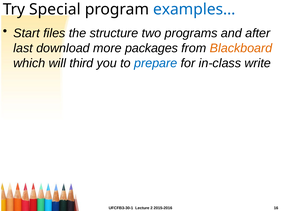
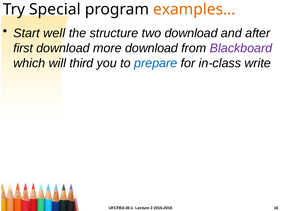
examples… colour: blue -> orange (194, 9)
files: files -> well (54, 33)
two programs: programs -> download (191, 33)
last: last -> first (23, 48)
more packages: packages -> download (152, 48)
Blackboard colour: orange -> purple (241, 48)
